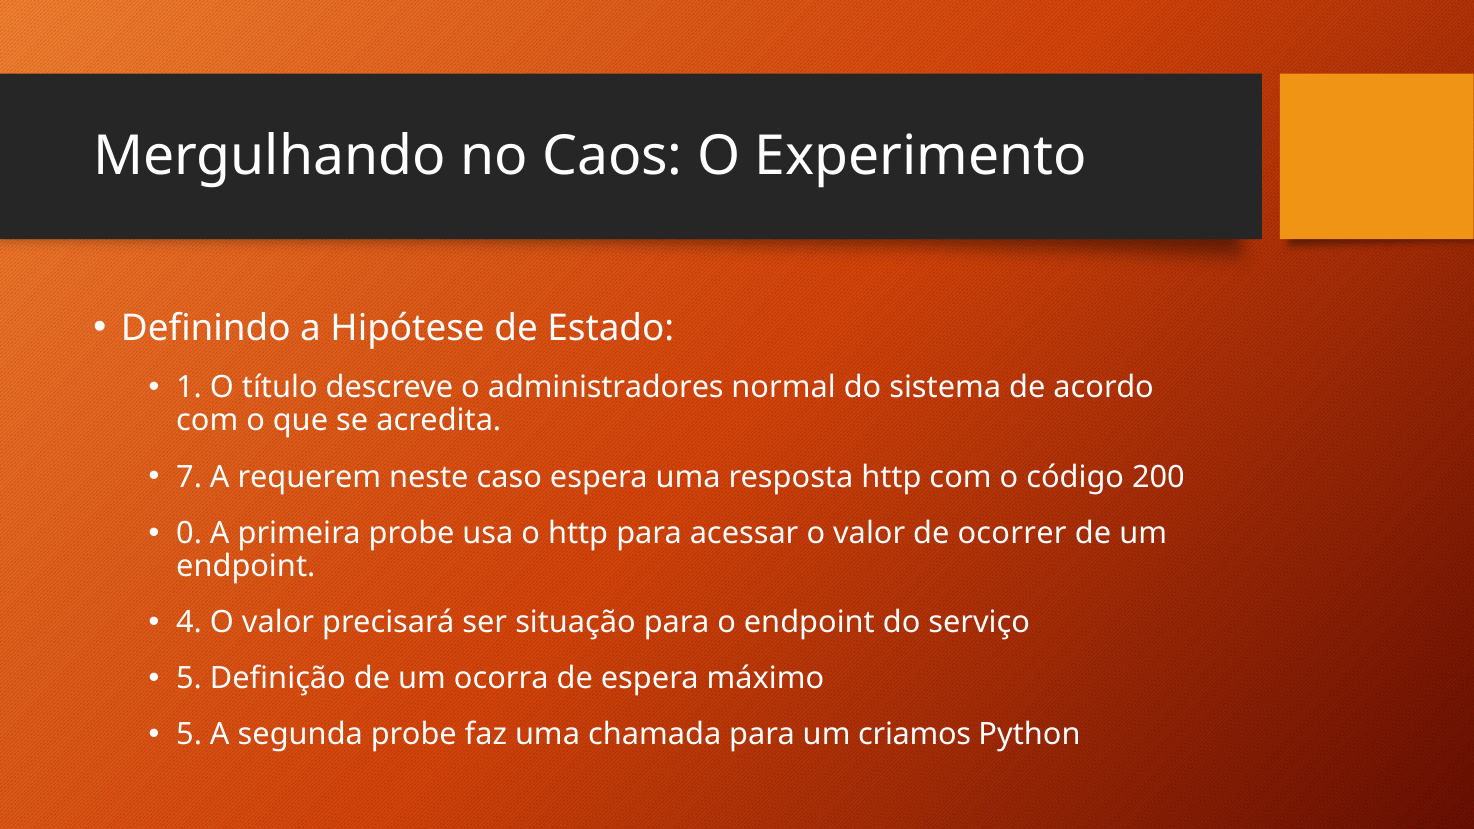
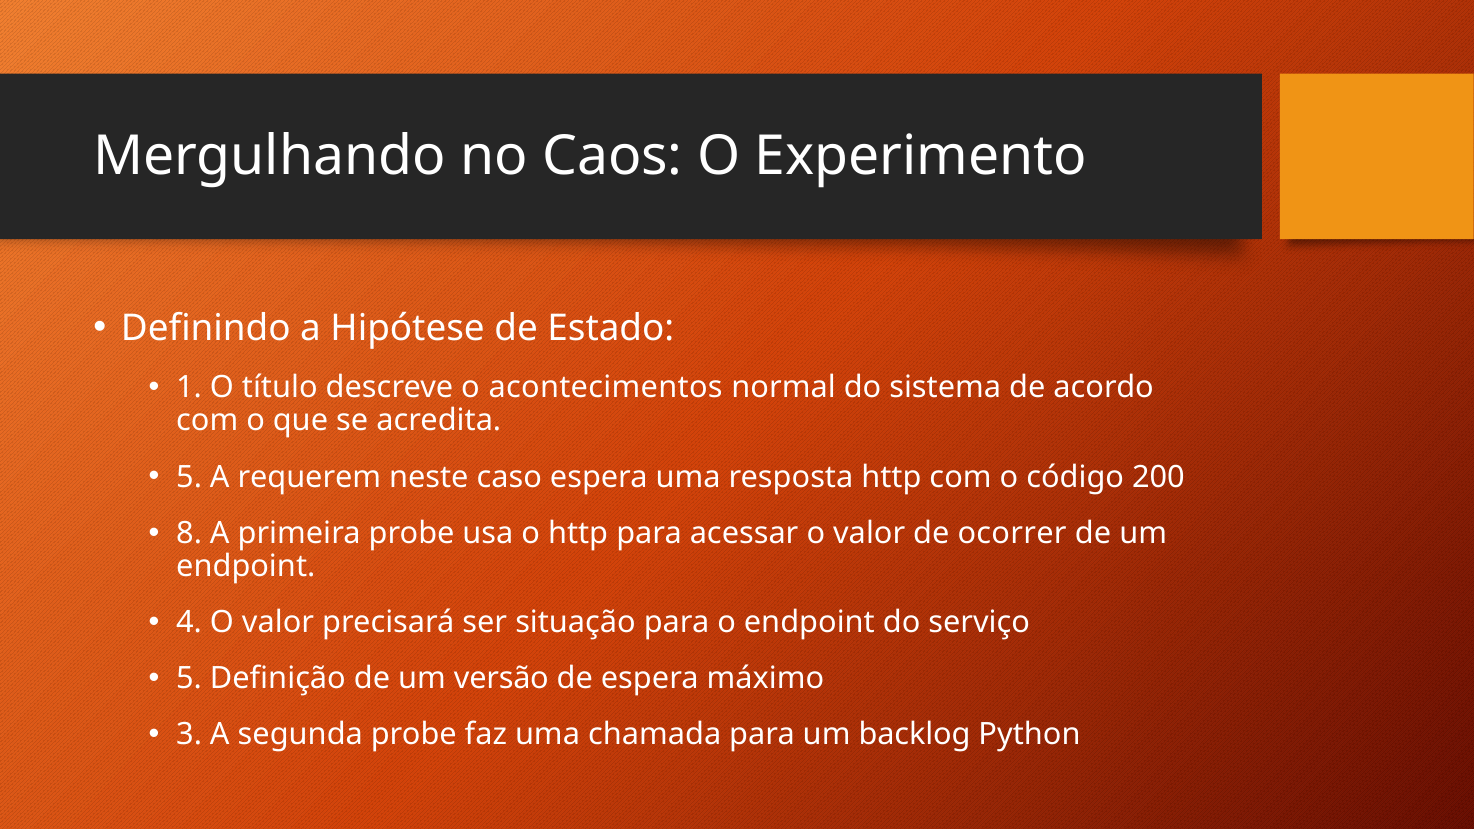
administradores: administradores -> acontecimentos (606, 388)
7: 7 -> 5 (189, 477)
0: 0 -> 8 (189, 533)
ocorra: ocorra -> versão (501, 679)
5: 5 -> 3 (189, 735)
criamos: criamos -> backlog (915, 735)
